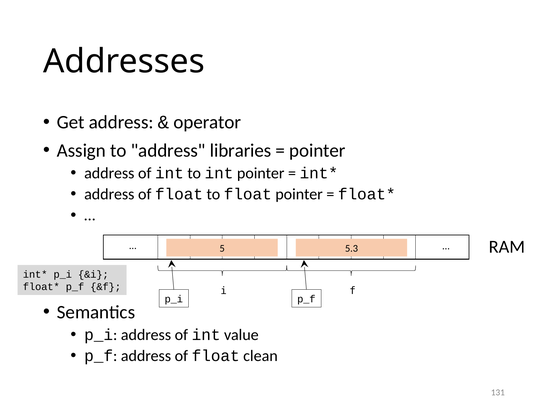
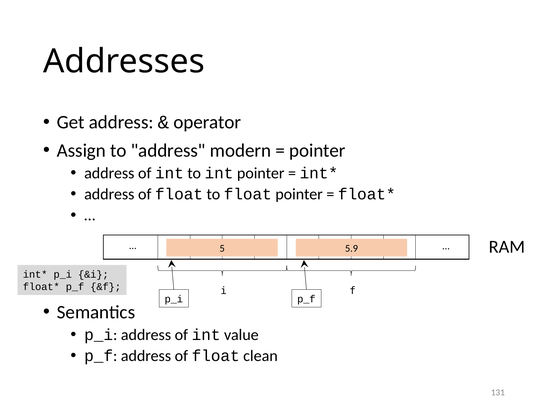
libraries: libraries -> modern (241, 150)
5.3: 5.3 -> 5.9 (352, 248)
